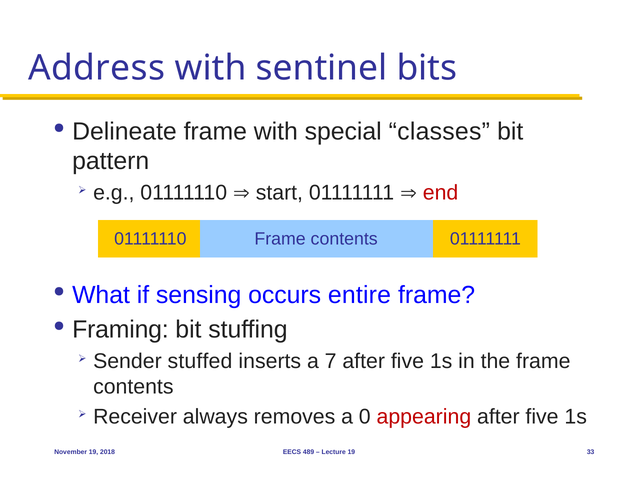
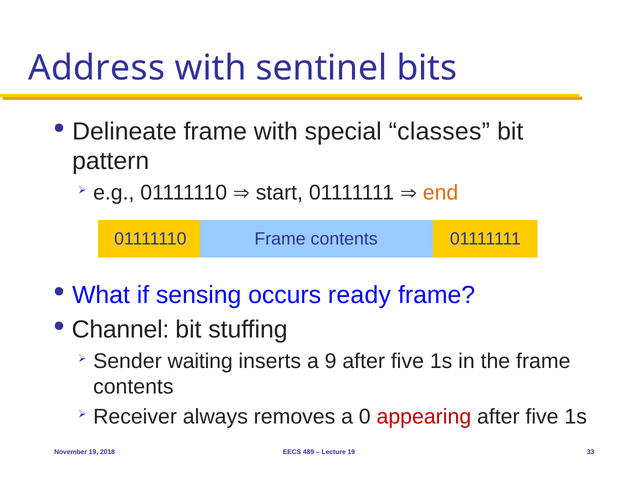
end colour: red -> orange (441, 193)
entire: entire -> ready (359, 295)
Framing: Framing -> Channel (120, 330)
stuffed: stuffed -> waiting (200, 362)
7: 7 -> 9 (331, 362)
